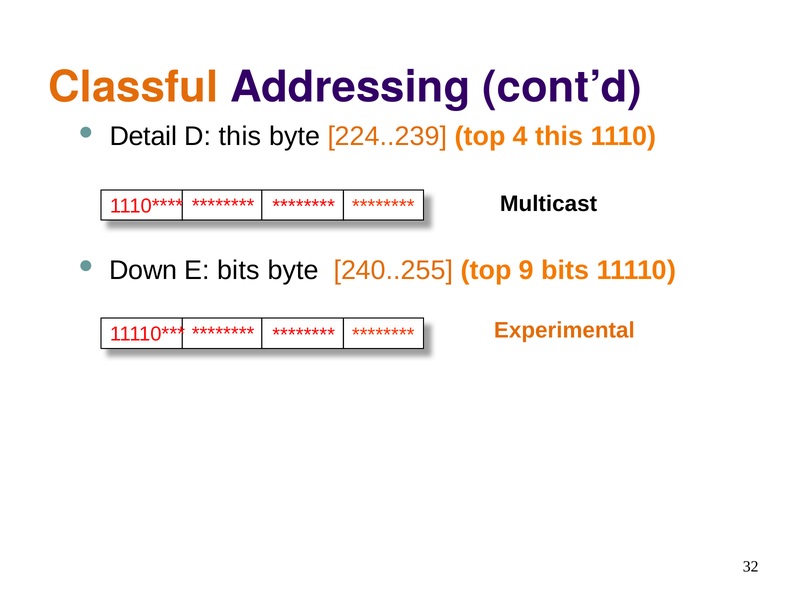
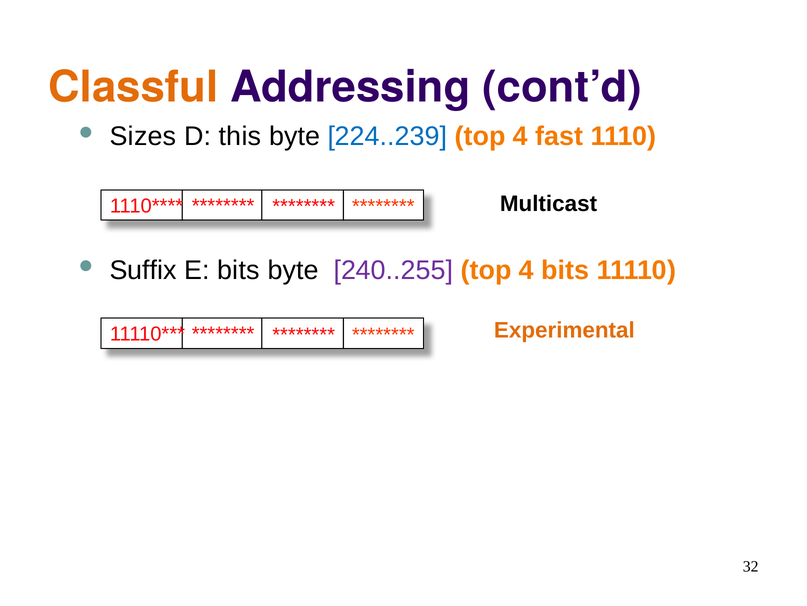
Detail: Detail -> Sizes (143, 136)
224..239 colour: orange -> blue (387, 136)
4 this: this -> fast (559, 136)
Down: Down -> Suffix (143, 270)
240..255 colour: orange -> purple (393, 270)
9: 9 -> 4 (526, 270)
